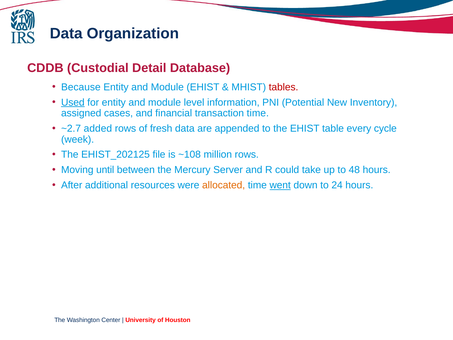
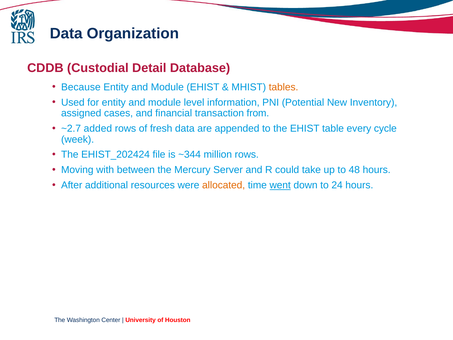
tables colour: red -> orange (284, 87)
Used underline: present -> none (73, 102)
transaction time: time -> from (258, 113)
EHIST_202125: EHIST_202125 -> EHIST_202424 (116, 155)
~108: ~108 -> ~344 (190, 155)
until: until -> with (105, 170)
